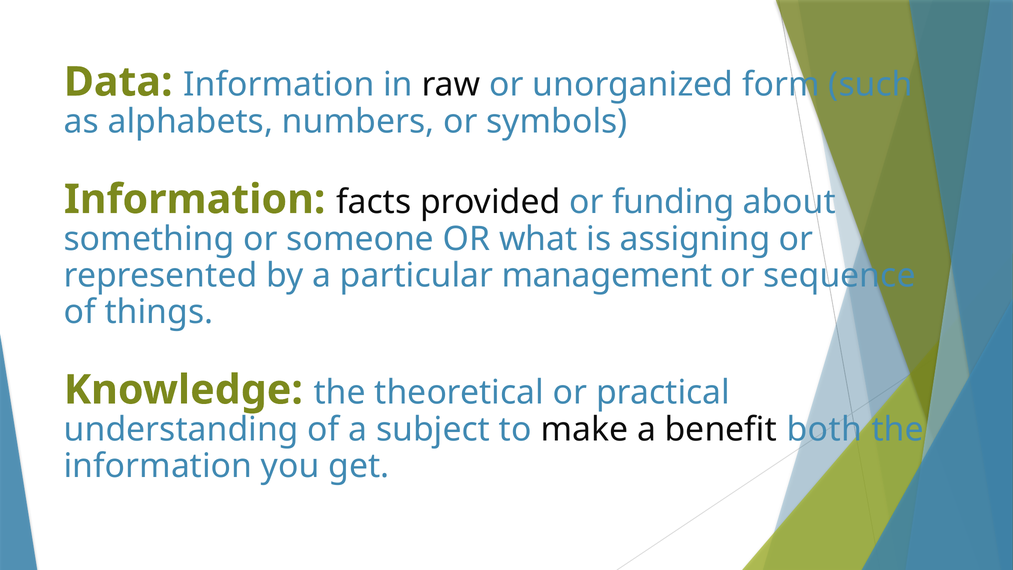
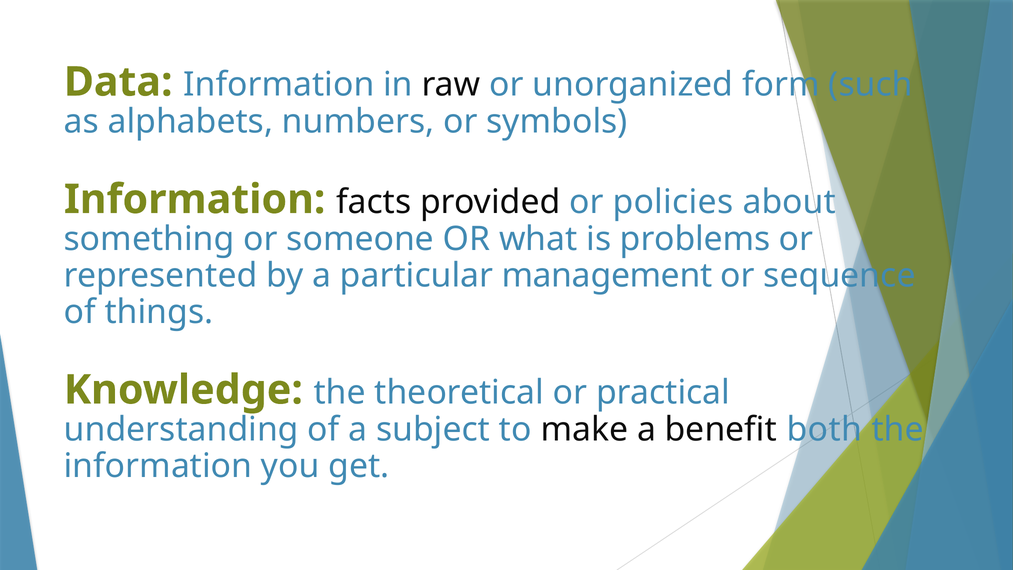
funding: funding -> policies (673, 202)
assigning: assigning -> problems (695, 239)
